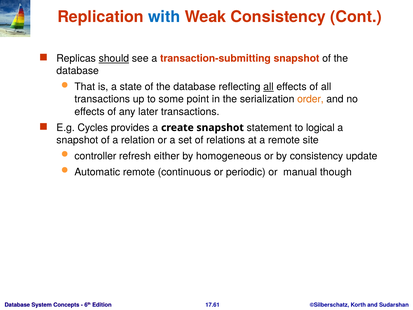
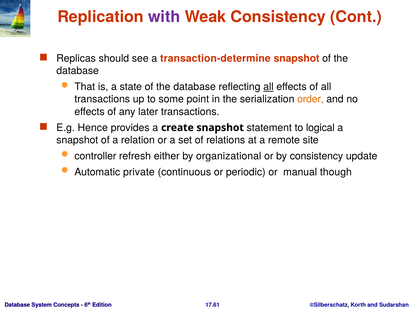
with colour: blue -> purple (164, 17)
should underline: present -> none (114, 58)
transaction-submitting: transaction-submitting -> transaction-determine (215, 58)
Cycles: Cycles -> Hence (93, 128)
homogeneous: homogeneous -> organizational (229, 156)
Automatic remote: remote -> private (139, 172)
